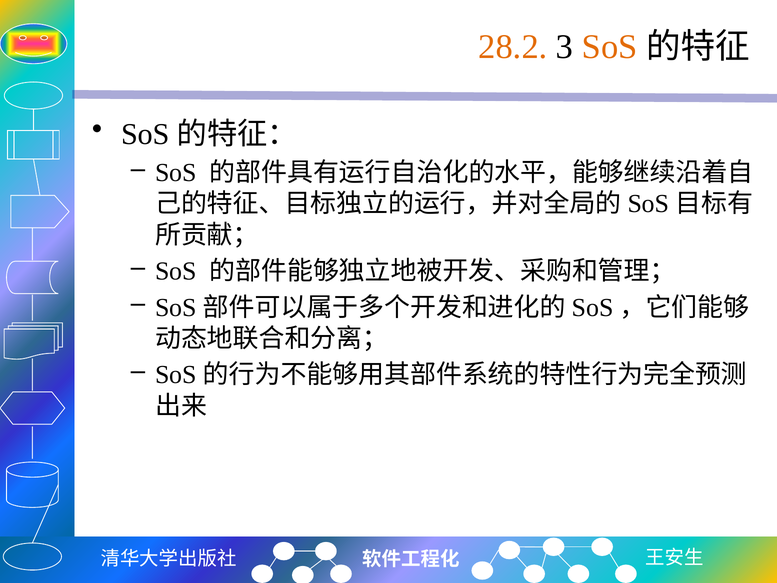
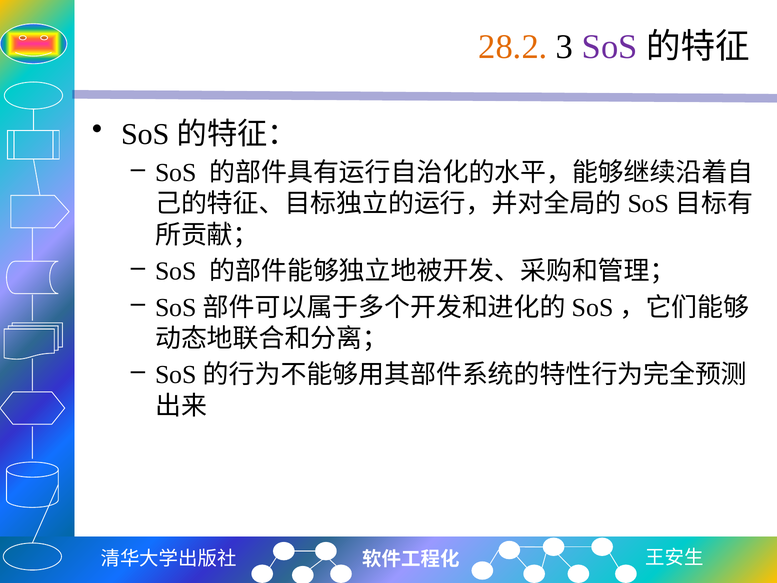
SoS colour: orange -> purple (610, 47)
